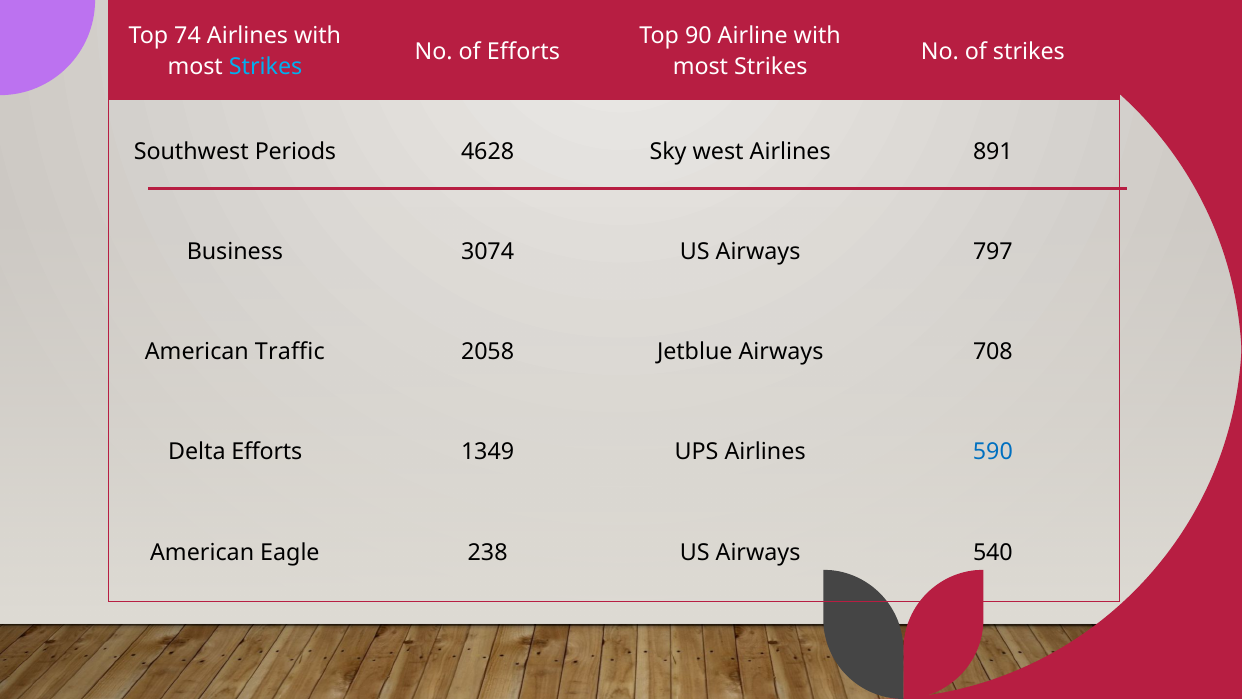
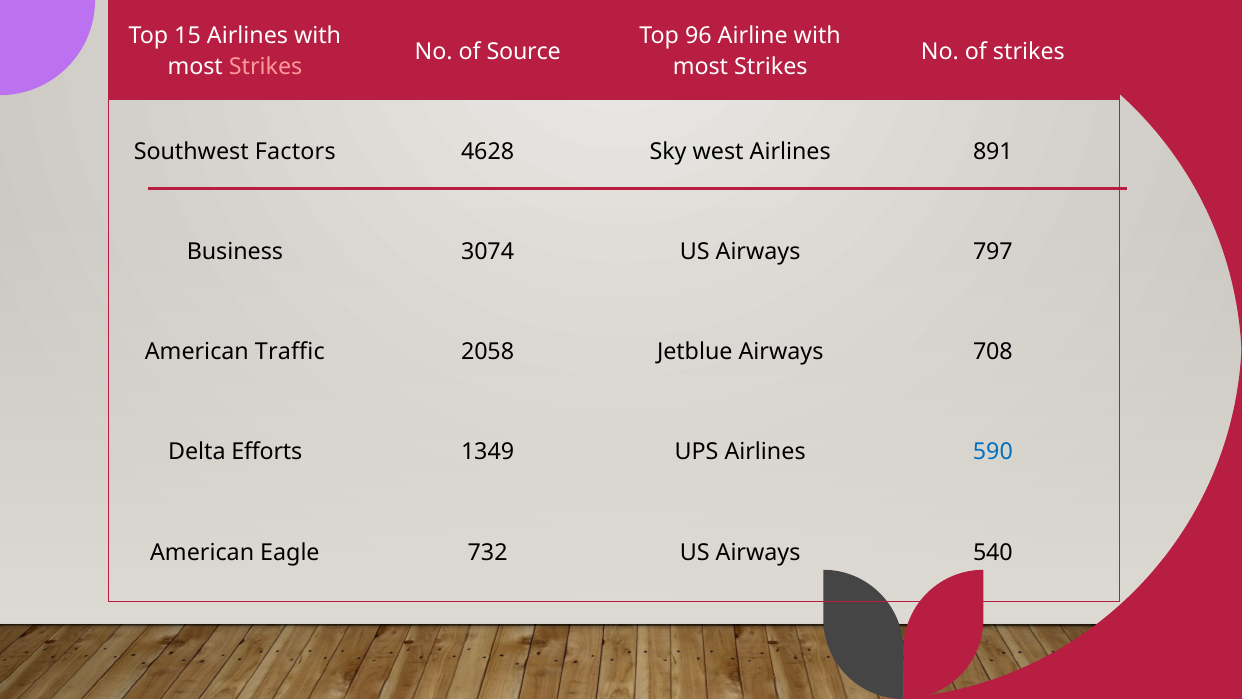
74: 74 -> 15 (188, 36)
90: 90 -> 96 (698, 36)
of Efforts: Efforts -> Source (524, 51)
Strikes colour: light blue -> pink (266, 67)
Periods: Periods -> Factors (295, 152)
238: 238 -> 732 (488, 552)
